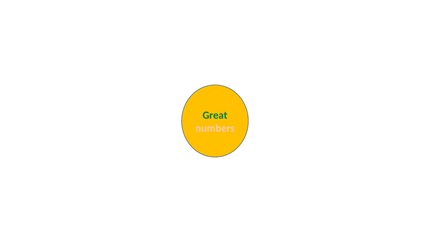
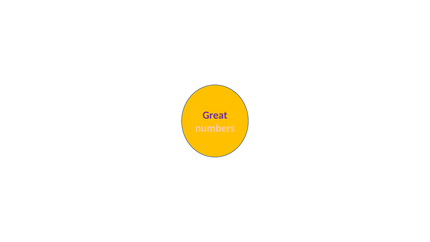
Great colour: green -> purple (215, 115)
